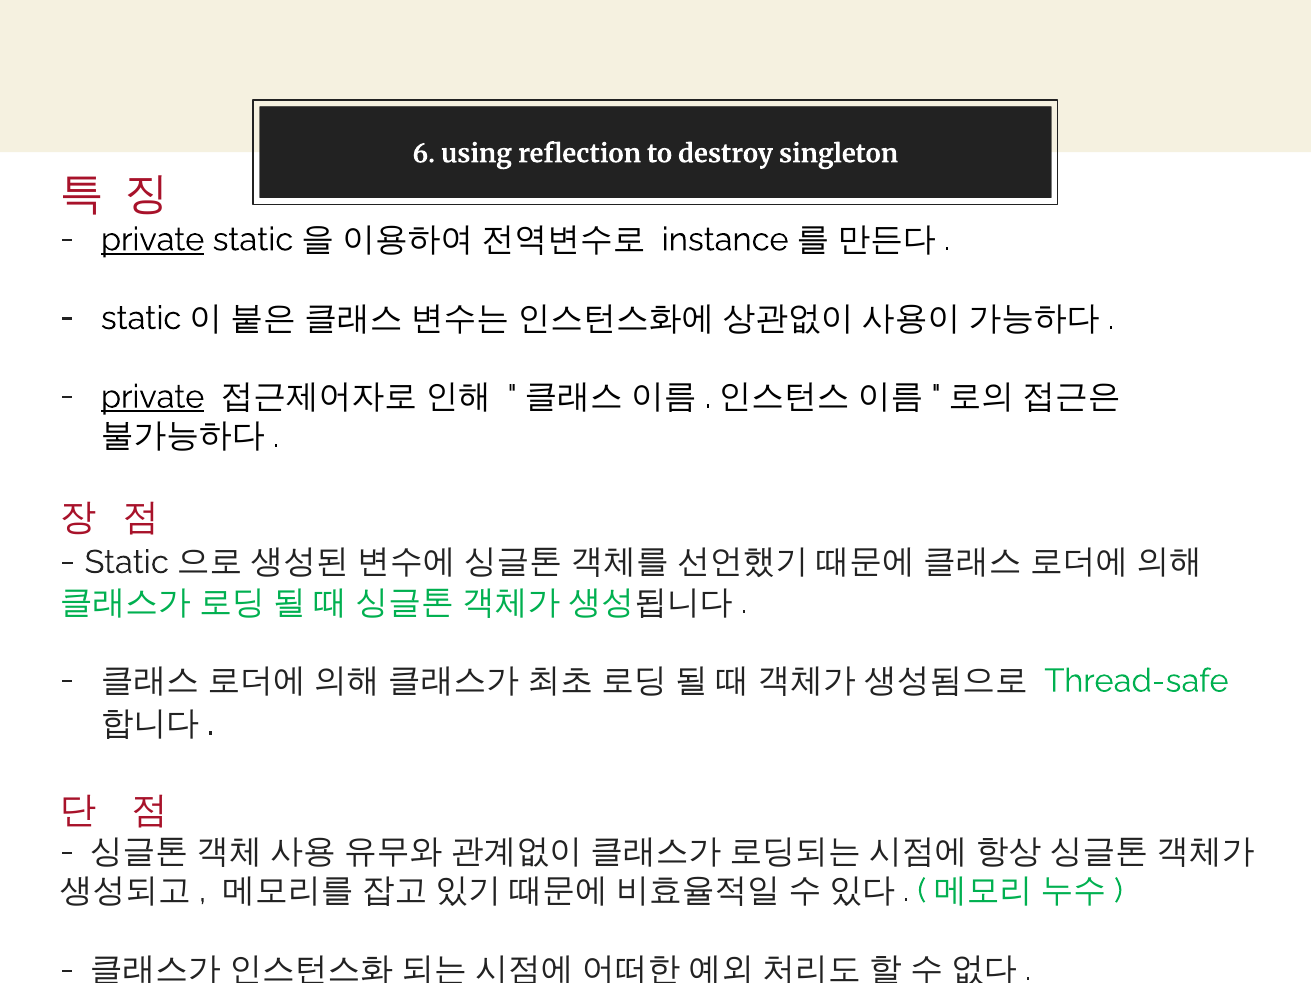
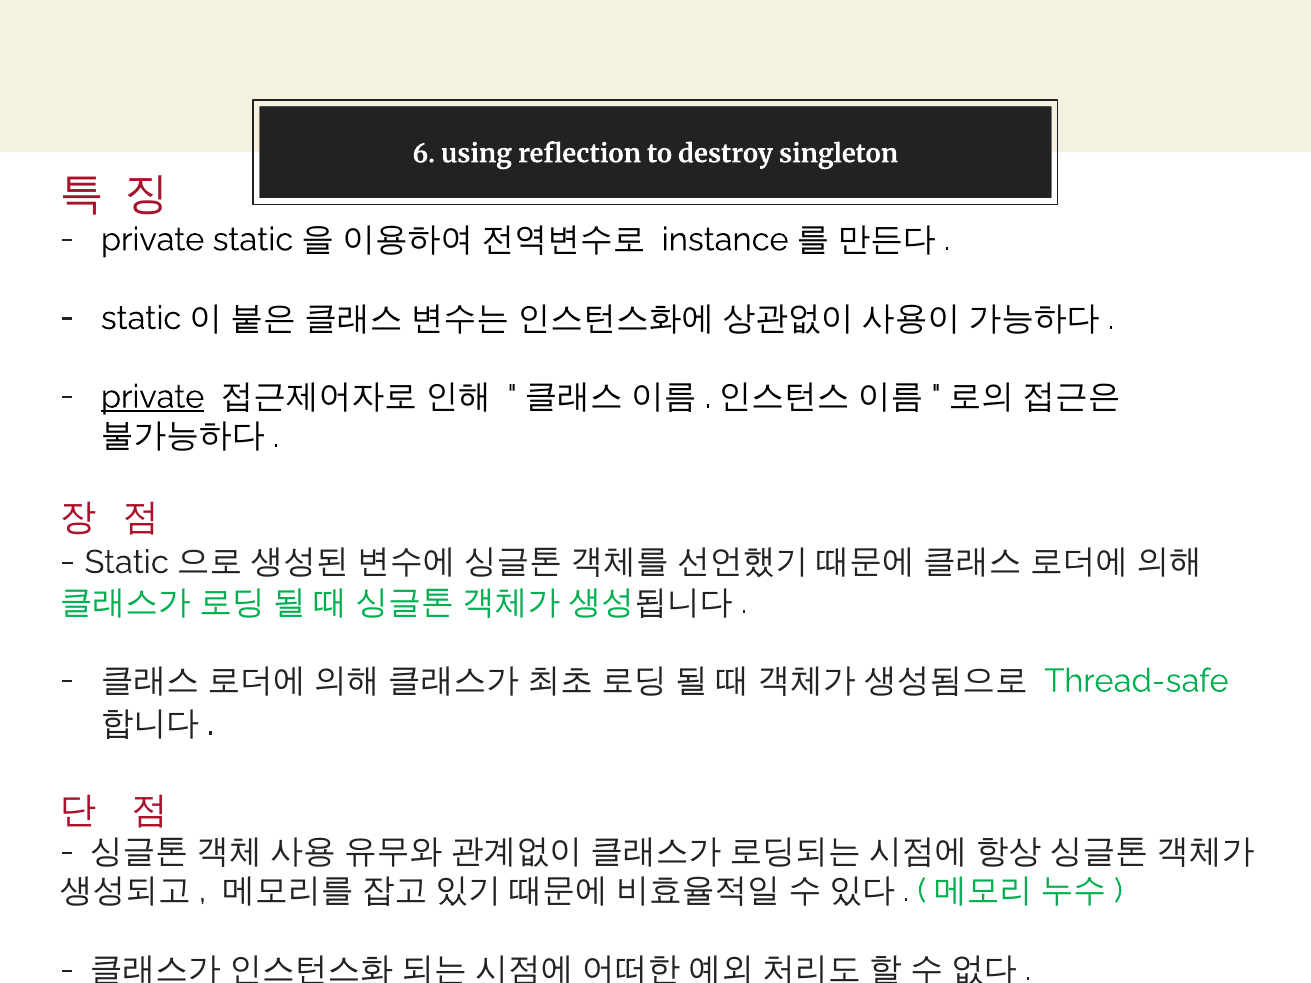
private underline: present -> none (153, 240)
